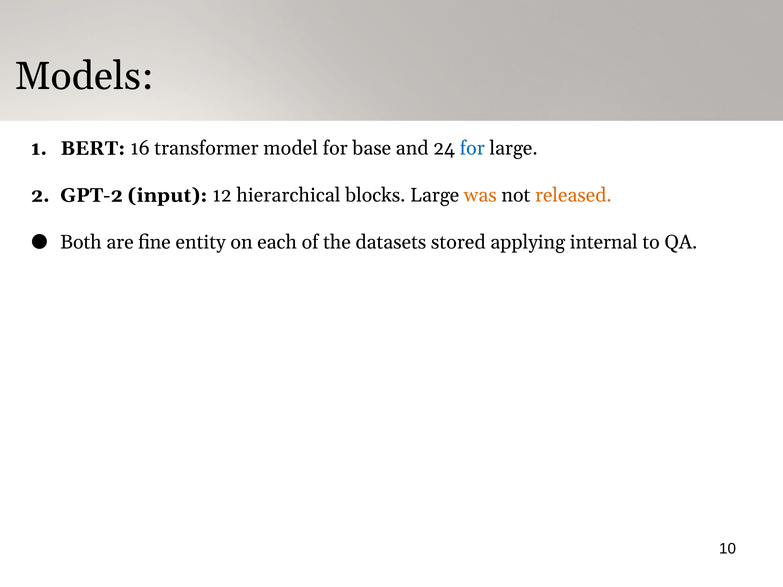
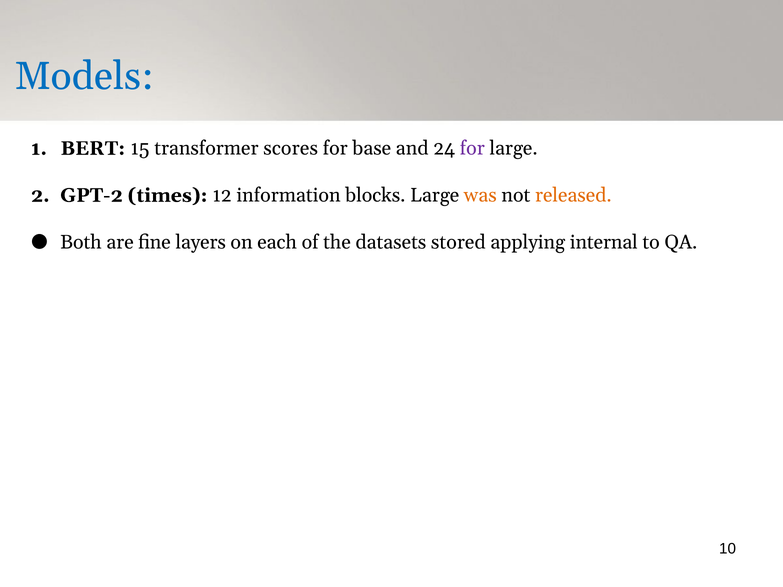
Models colour: black -> blue (84, 76)
16: 16 -> 15 (140, 148)
model: model -> scores (291, 148)
for colour: blue -> purple (472, 148)
input: input -> times (168, 195)
hierarchical: hierarchical -> information (289, 195)
entity: entity -> layers (201, 242)
